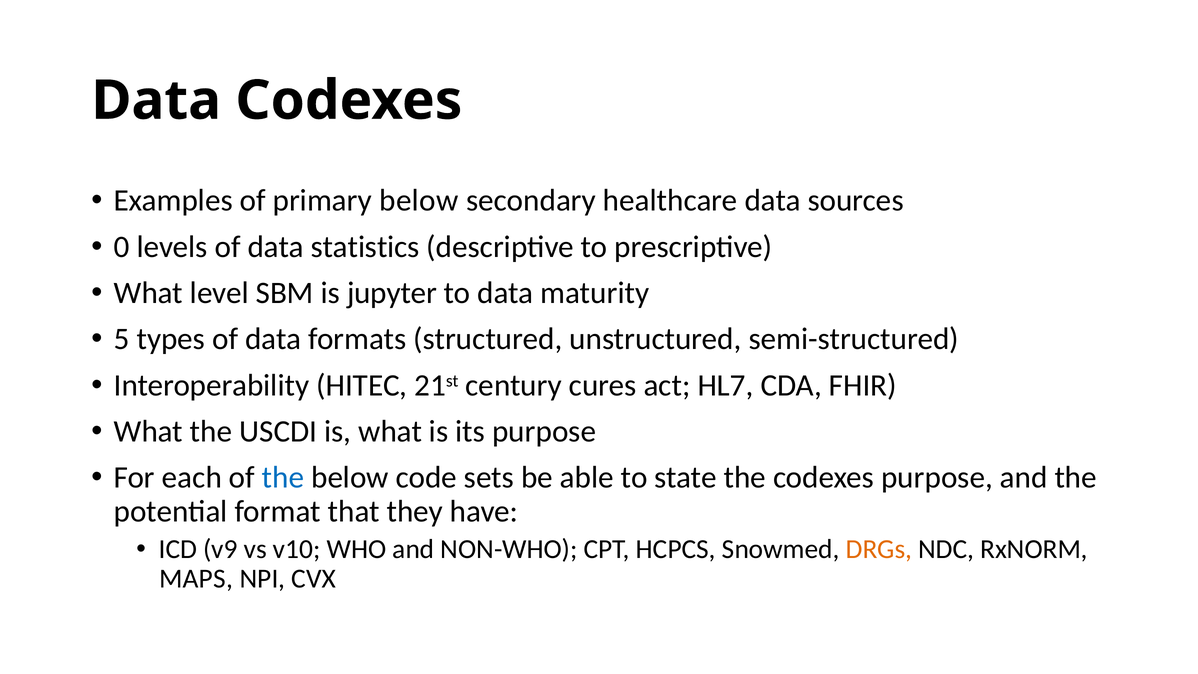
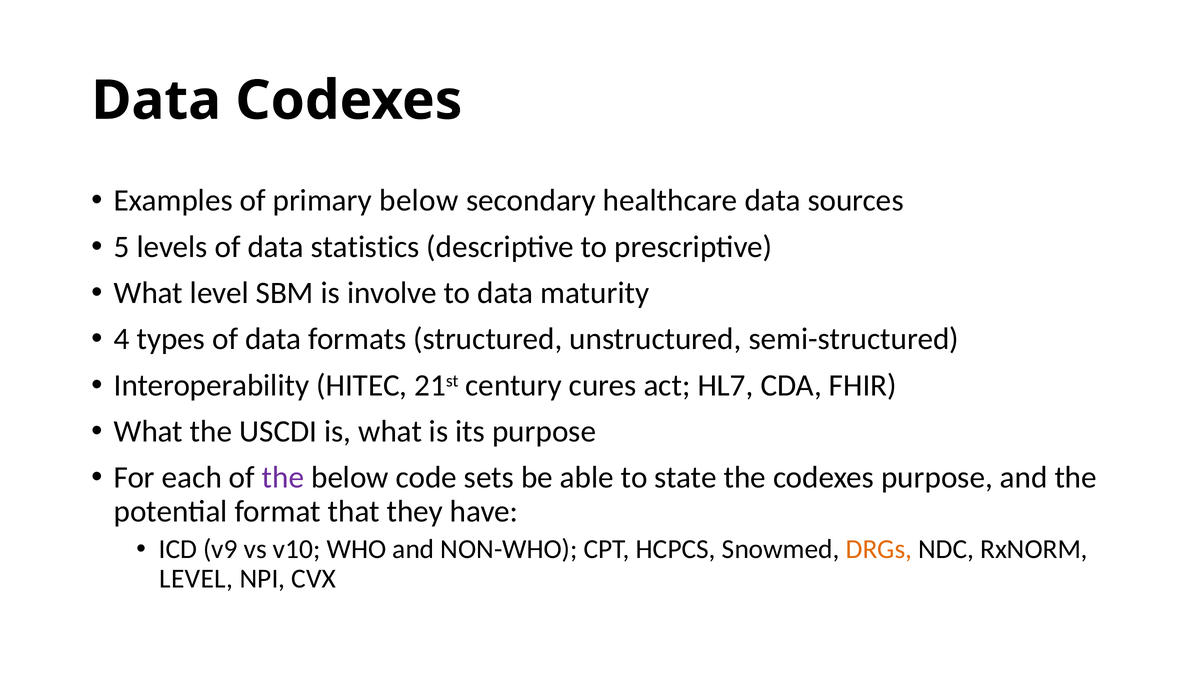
0: 0 -> 5 (122, 247)
jupyter: jupyter -> involve (392, 293)
5: 5 -> 4 (122, 339)
the colour: blue -> purple (283, 478)
MAPS: MAPS -> LEVEL (196, 579)
